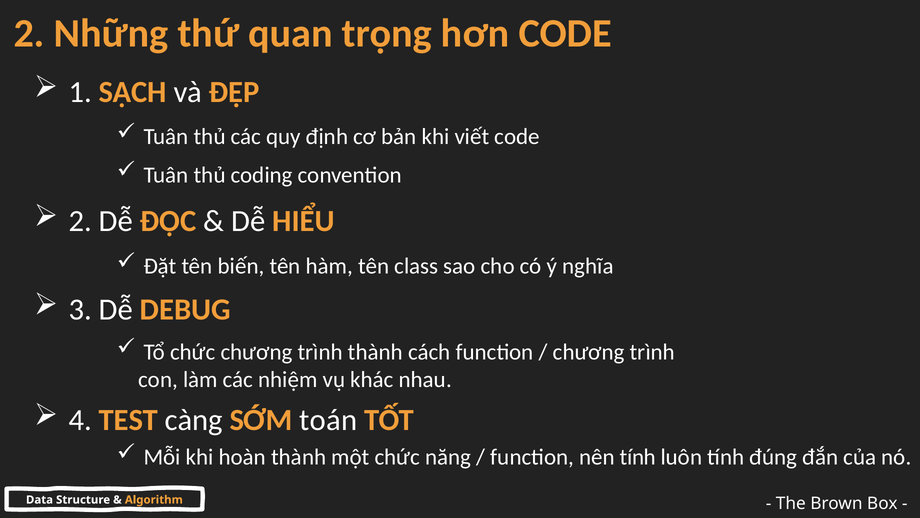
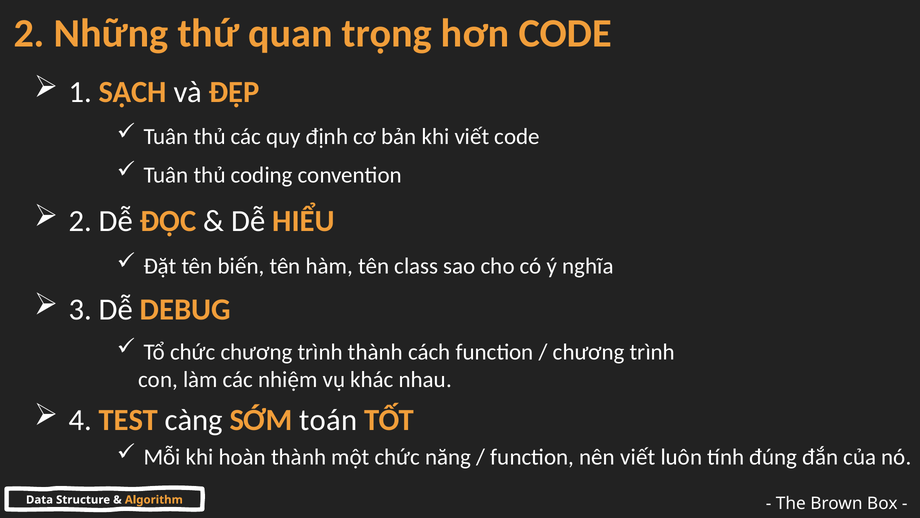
nên tính: tính -> viết (638, 457)
